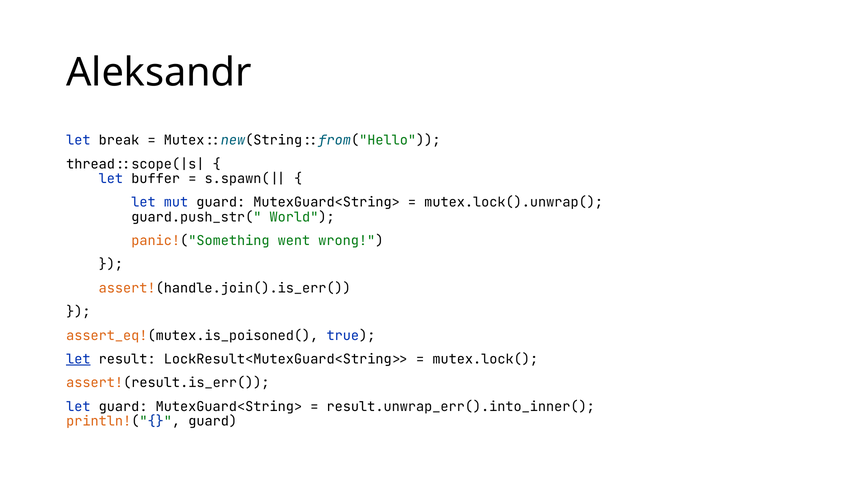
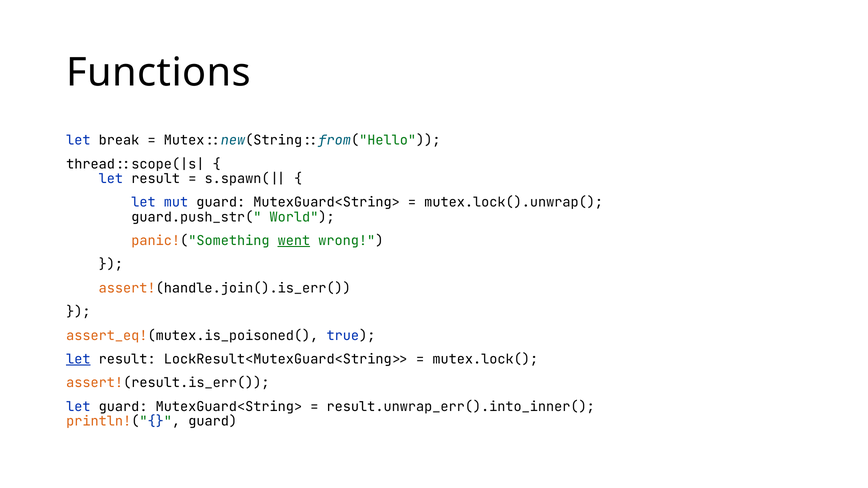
Aleksandr: Aleksandr -> Functions (159, 73)
buffer: buffer -> result (156, 179)
went underline: none -> present (294, 241)
